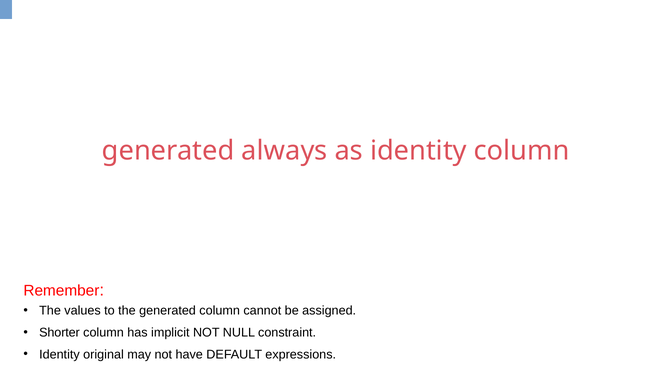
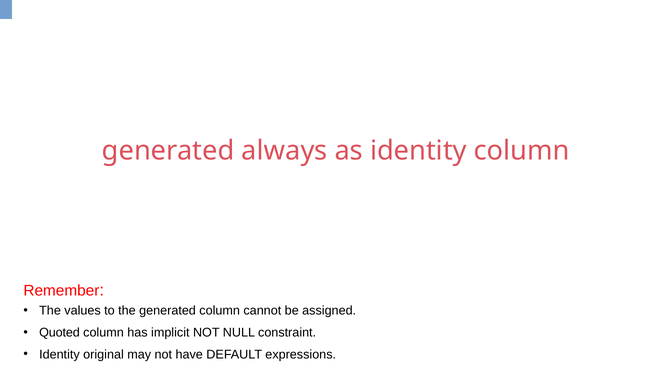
Shorter: Shorter -> Quoted (60, 333)
